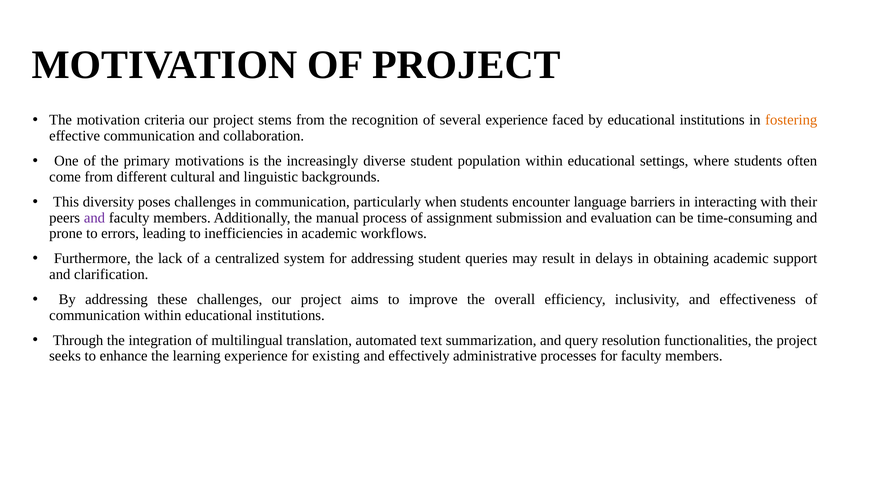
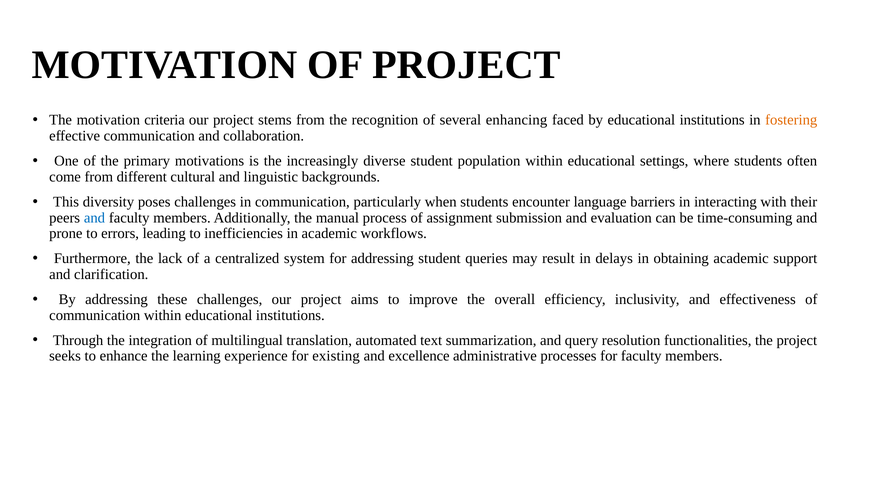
several experience: experience -> enhancing (517, 120)
and colour: purple -> blue (94, 218)
effectively: effectively -> excellence (419, 356)
